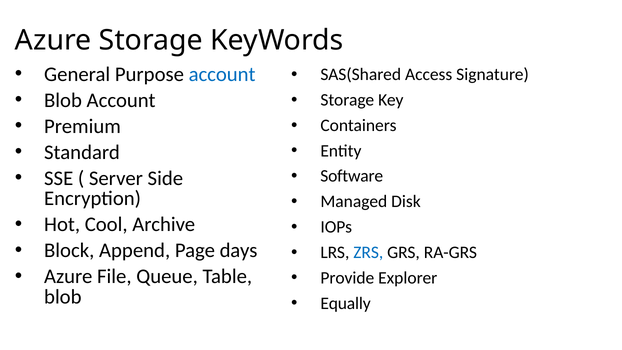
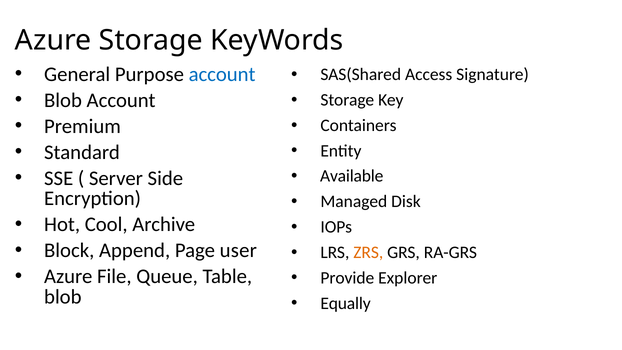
Software: Software -> Available (352, 176)
days: days -> user (238, 251)
ZRS colour: blue -> orange (368, 252)
